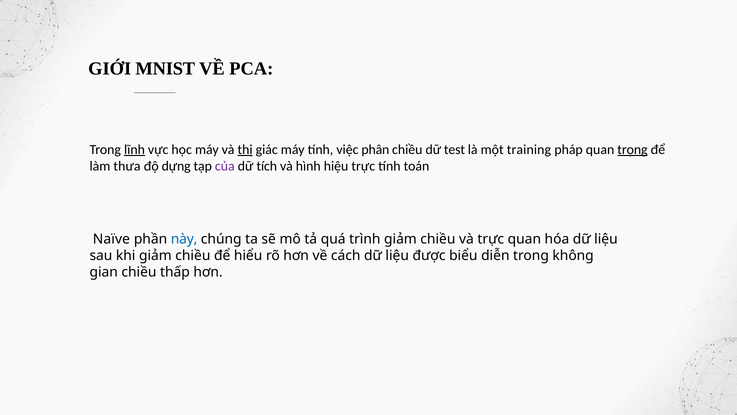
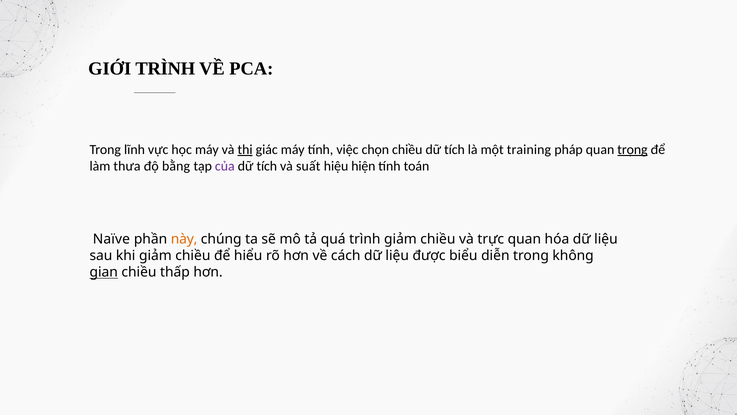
GIỚI MNIST: MNIST -> TRÌNH (165, 68)
lĩnh underline: present -> none (134, 149)
phân: phân -> chọn (375, 149)
chiều dữ test: test -> tích (454, 149)
dựng: dựng -> bằng (176, 166)
hình: hình -> suất (308, 166)
hiệu trực: trực -> hiện (363, 166)
này colour: blue -> orange (184, 239)
gian underline: none -> present (104, 272)
